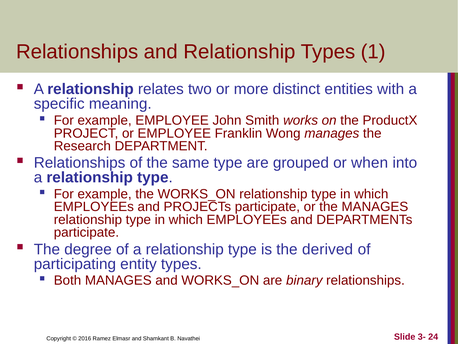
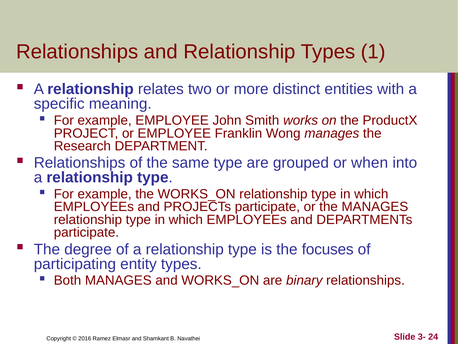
derived: derived -> focuses (328, 249)
